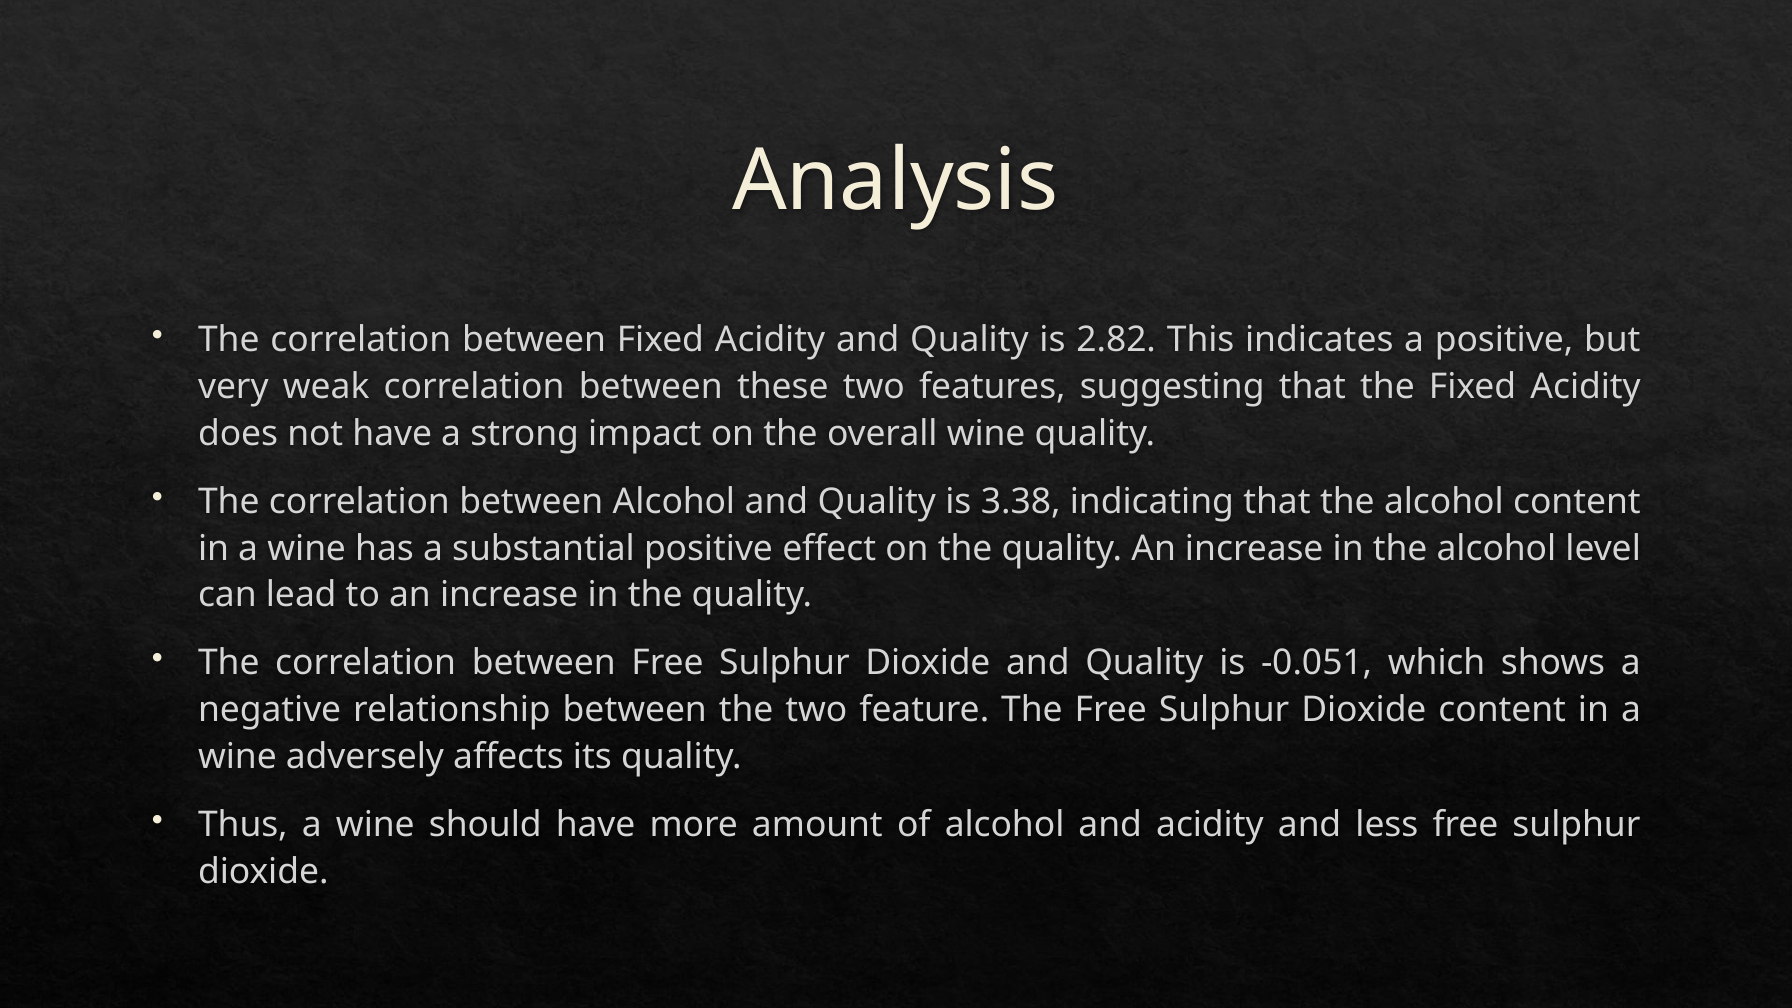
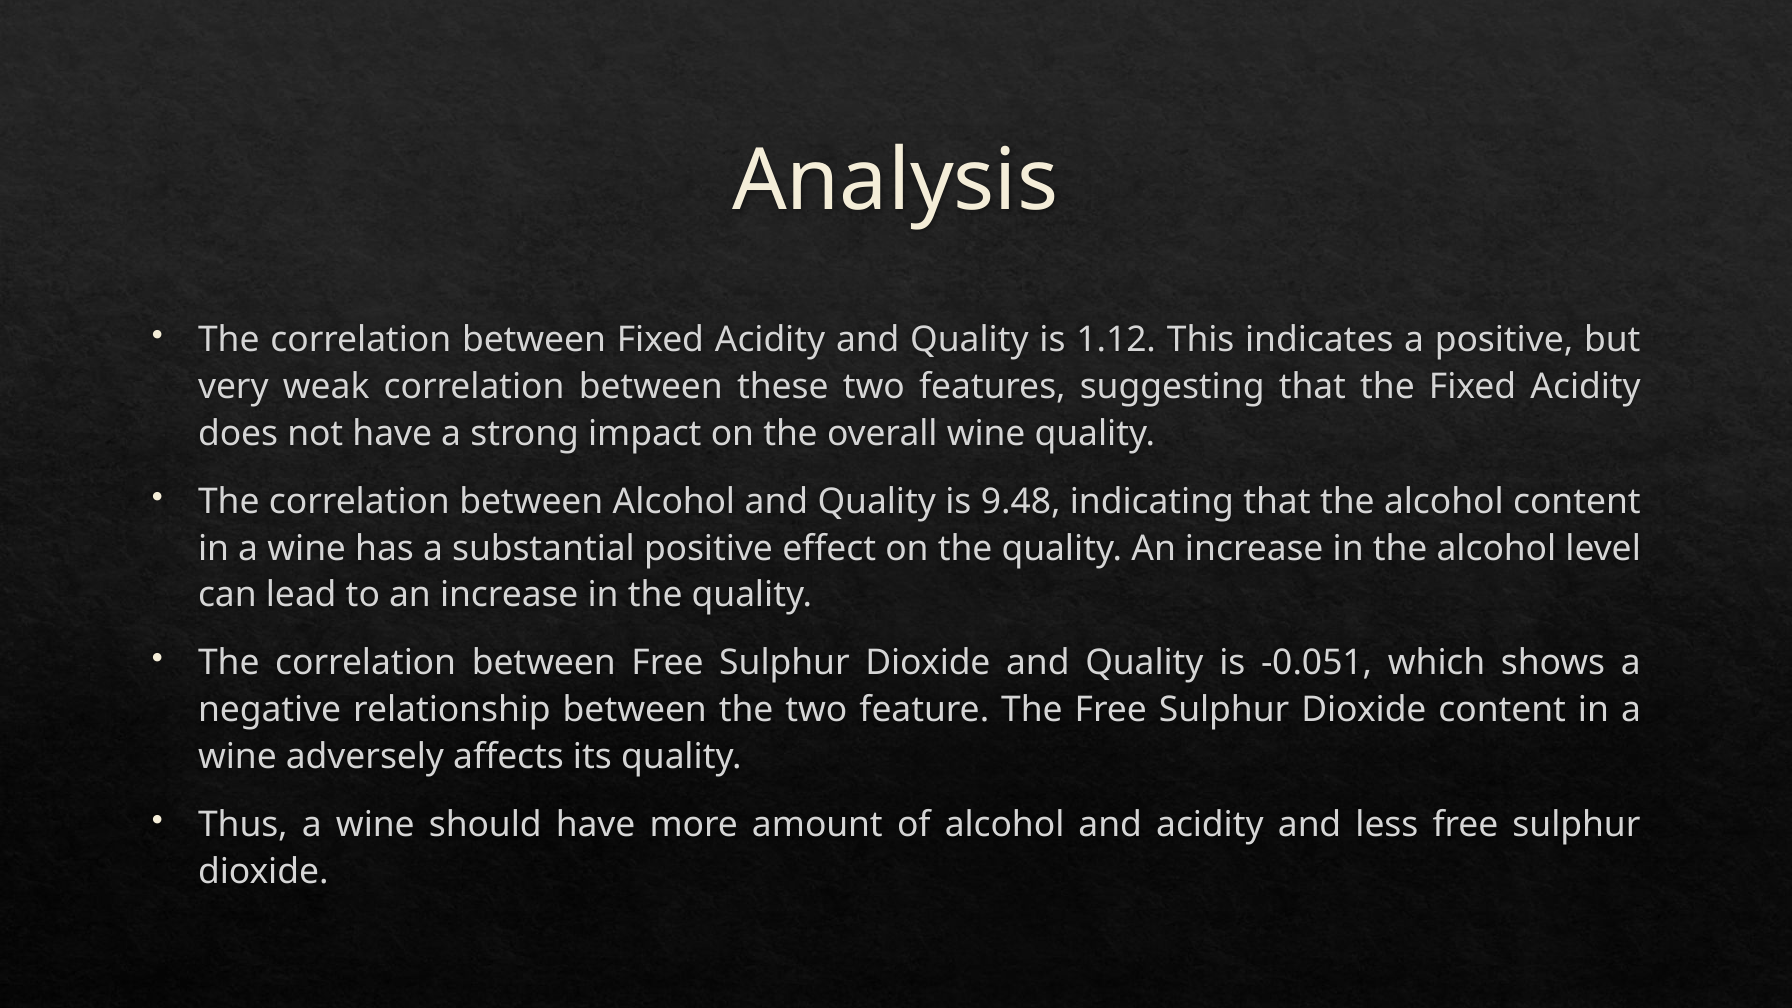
2.82: 2.82 -> 1.12 (1116, 340)
3.38: 3.38 -> 9.48 (1021, 502)
